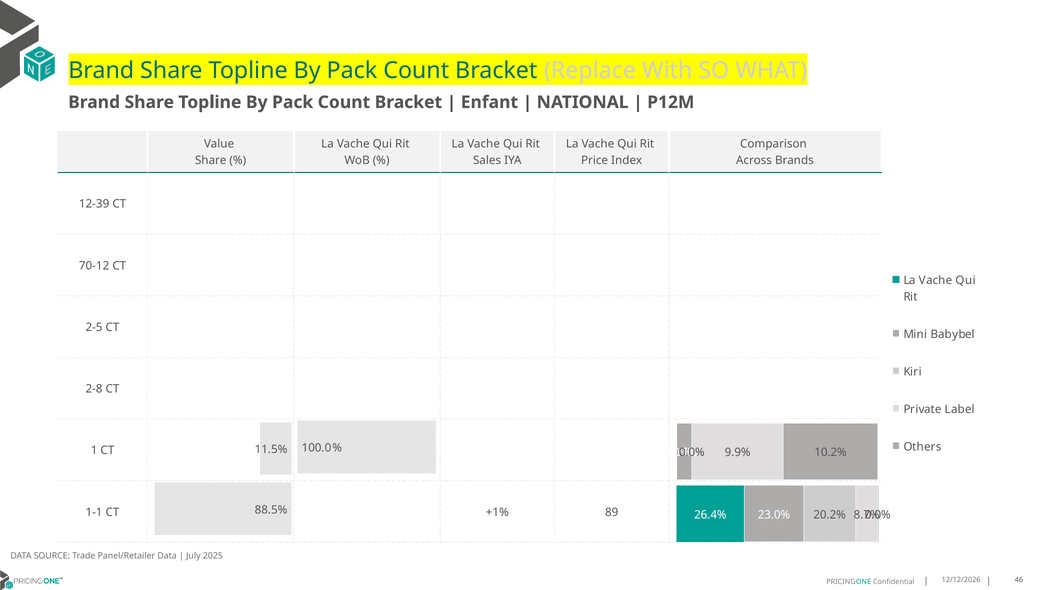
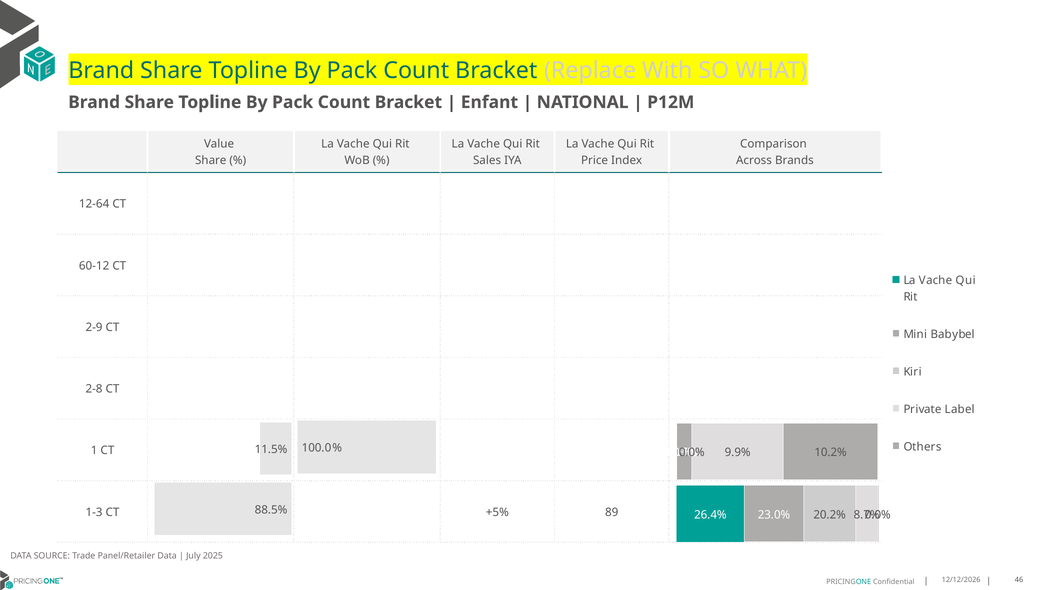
12-39: 12-39 -> 12-64 (94, 204)
70-12: 70-12 -> 60-12 (94, 266)
2-5: 2-5 -> 2-9 (94, 327)
1-1: 1-1 -> 1-3 (94, 512)
+1%: +1% -> +5% (497, 513)
